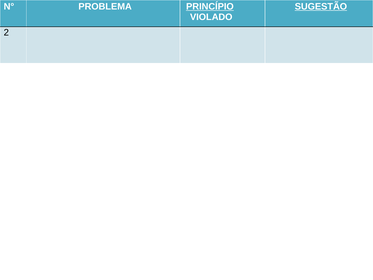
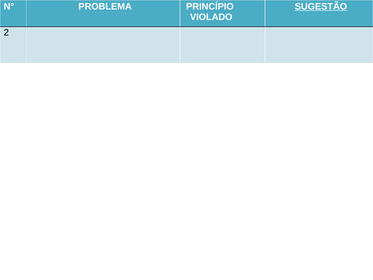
PRINCÍPIO underline: present -> none (210, 7)
